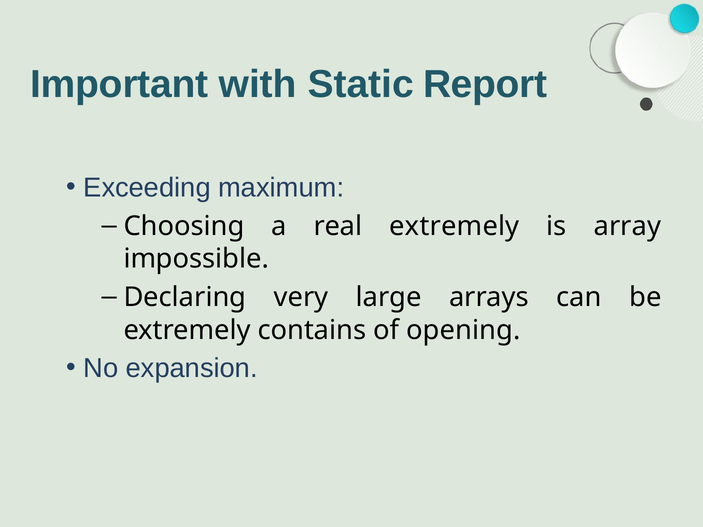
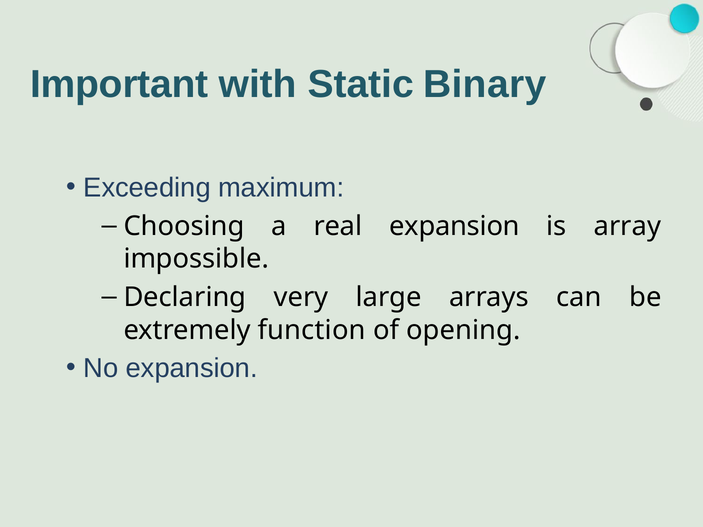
Report: Report -> Binary (485, 85)
real extremely: extremely -> expansion (455, 226)
contains: contains -> function (312, 330)
